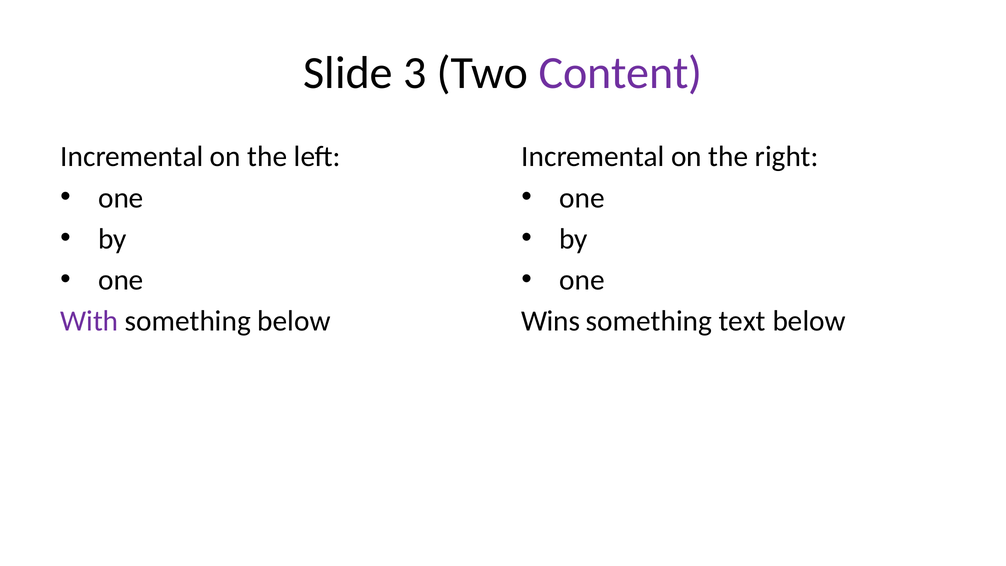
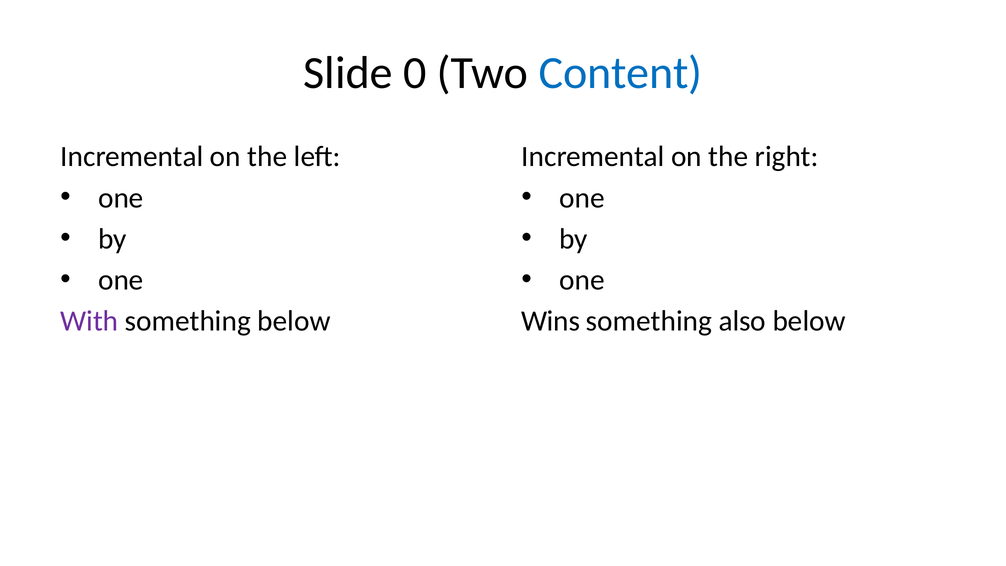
3: 3 -> 0 (415, 73)
Content colour: purple -> blue (621, 73)
text: text -> also (742, 321)
